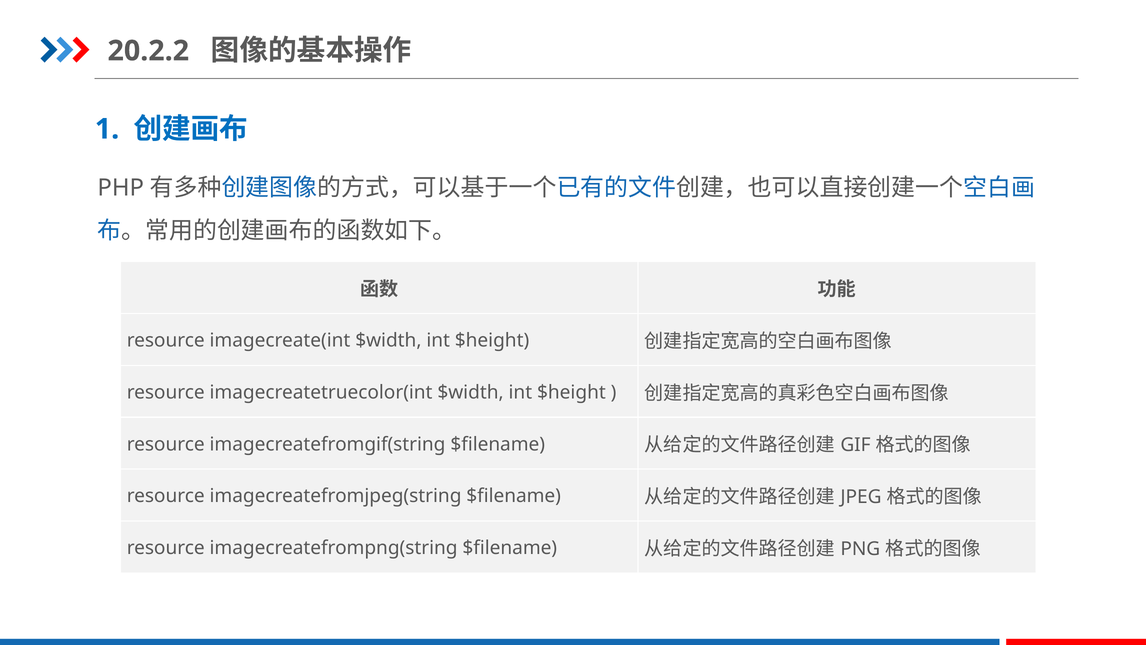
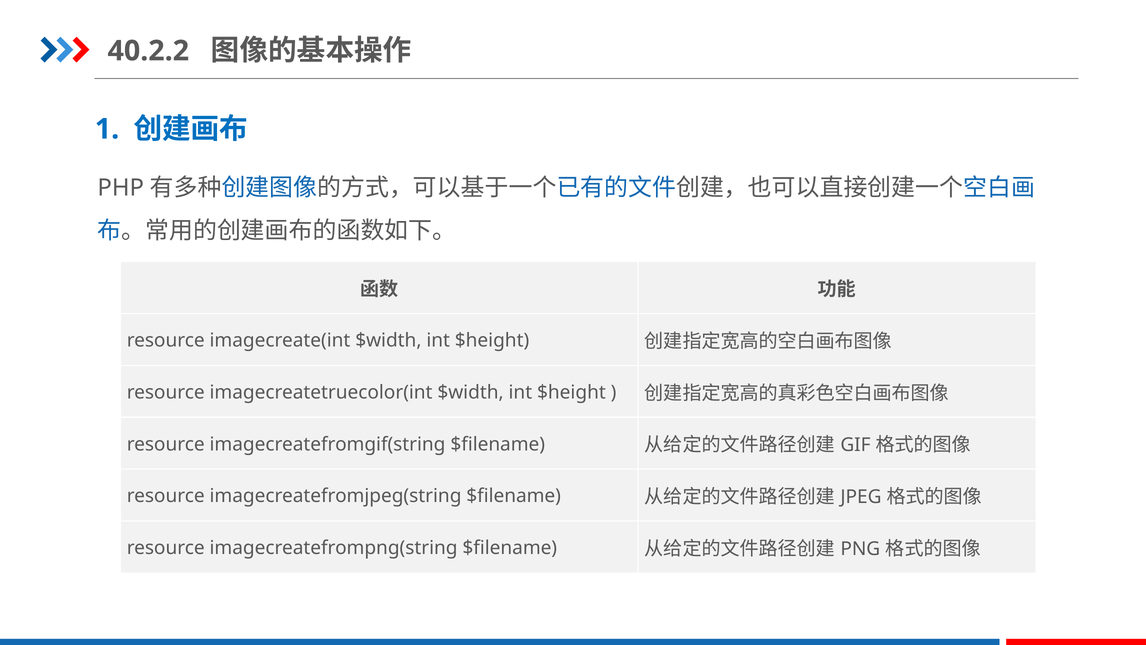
20.2.2: 20.2.2 -> 40.2.2 (148, 51)
